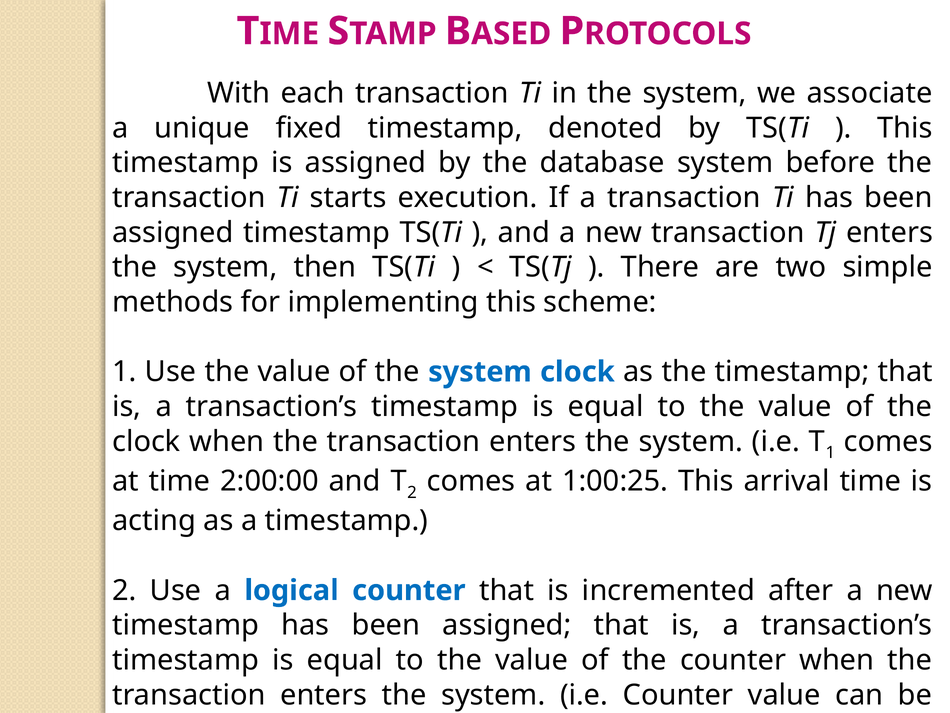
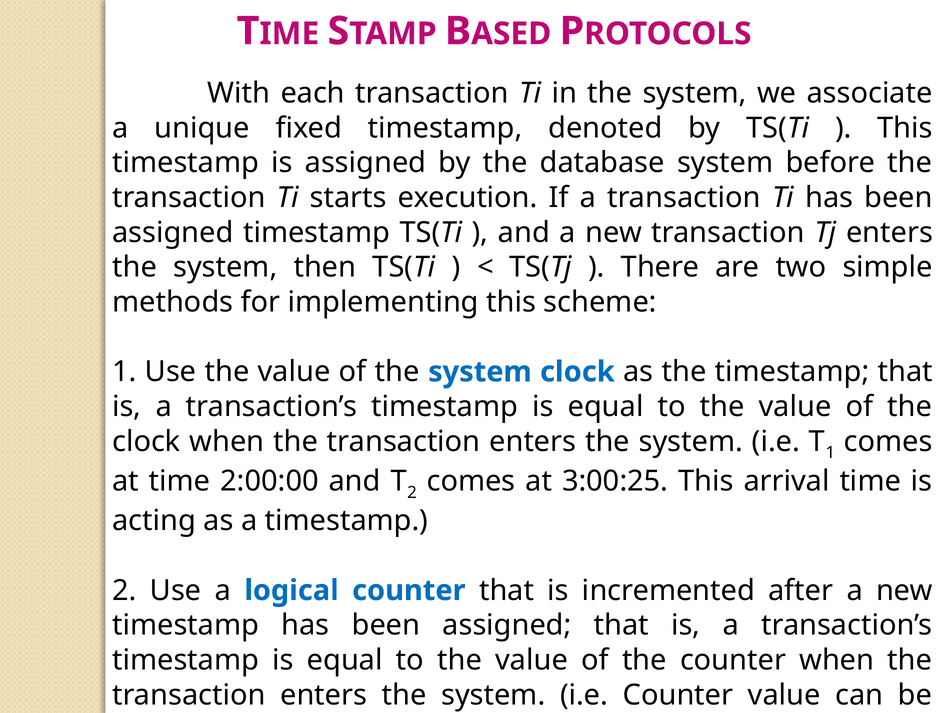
1:00:25: 1:00:25 -> 3:00:25 (615, 481)
